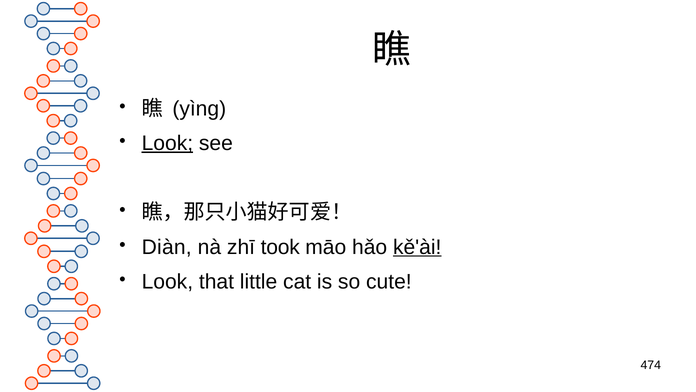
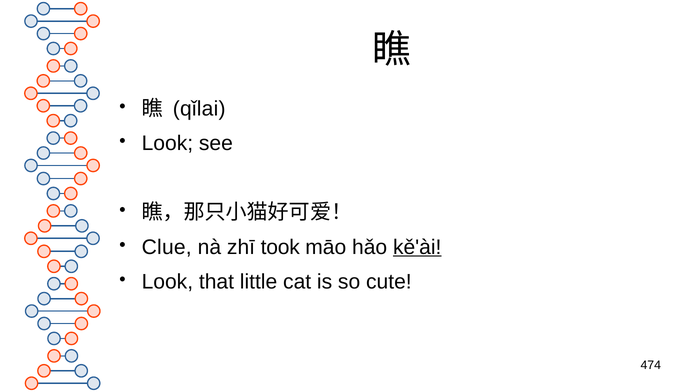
yìng: yìng -> qǐlai (199, 109)
Look underline: present -> none (167, 143)
Diàn: Diàn -> Clue (167, 247)
